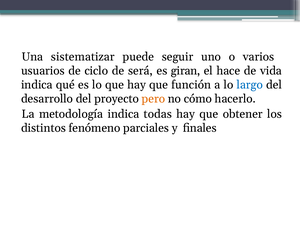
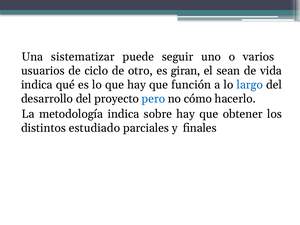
será: será -> otro (140, 71)
hace: hace -> sean (228, 71)
pero colour: orange -> blue (153, 99)
todas: todas -> sobre (158, 114)
fenómeno: fenómeno -> estudiado (94, 128)
